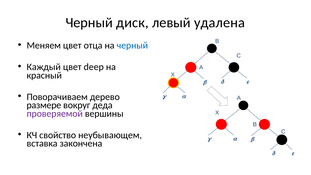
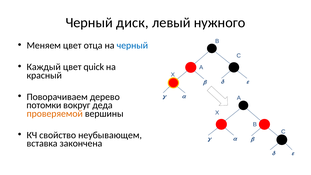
удалена: удалена -> нужного (220, 23)
deep: deep -> quick (94, 67)
размере: размере -> потомки (44, 105)
проверяемой colour: purple -> orange (55, 114)
